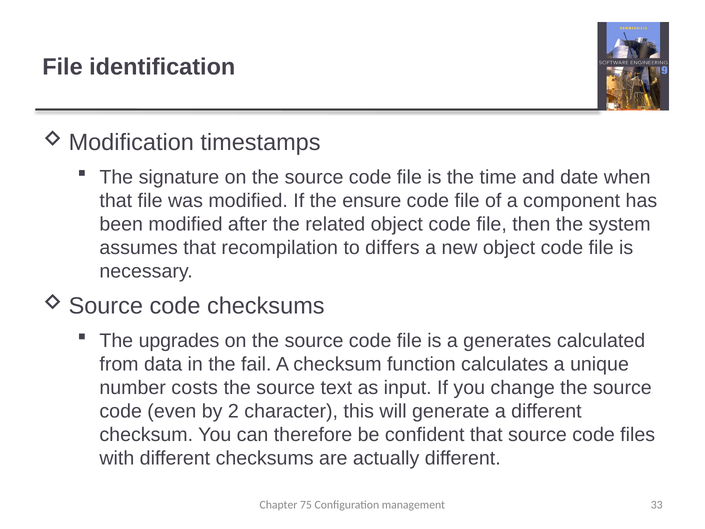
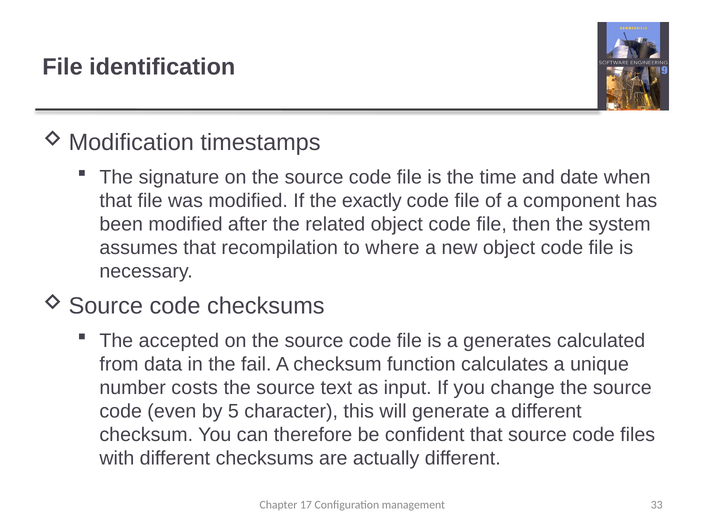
ensure: ensure -> exactly (372, 201)
differs: differs -> where (392, 248)
upgrades: upgrades -> accepted (179, 340)
2: 2 -> 5 (233, 411)
75: 75 -> 17 (306, 505)
